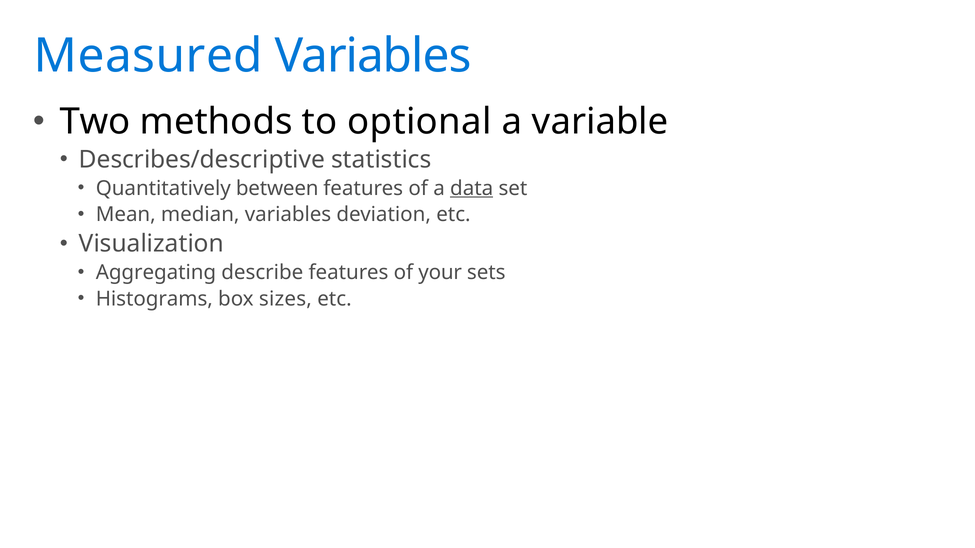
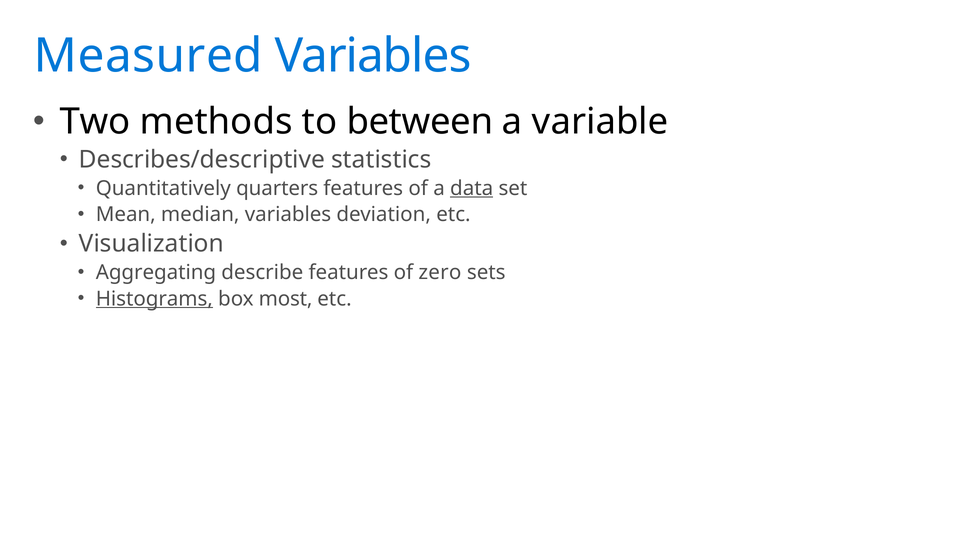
optional: optional -> between (420, 122)
between: between -> quarters (277, 188)
your: your -> zero (440, 273)
Histograms underline: none -> present (154, 299)
sizes: sizes -> most (286, 299)
